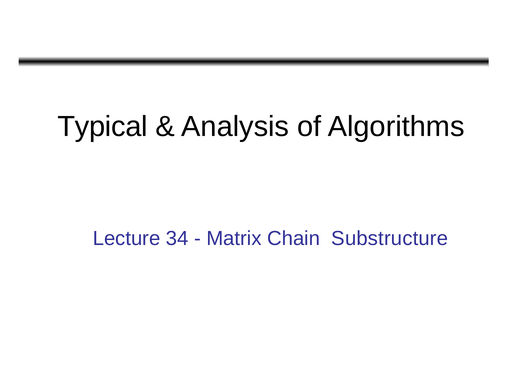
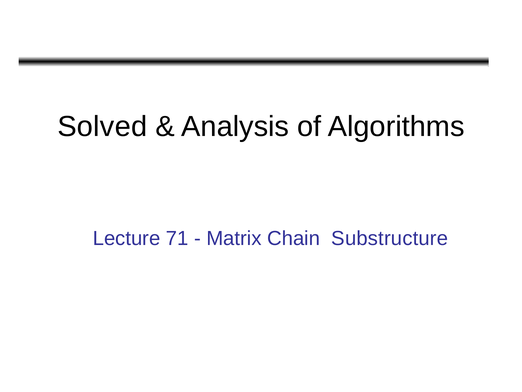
Typical: Typical -> Solved (102, 127)
34: 34 -> 71 (177, 238)
